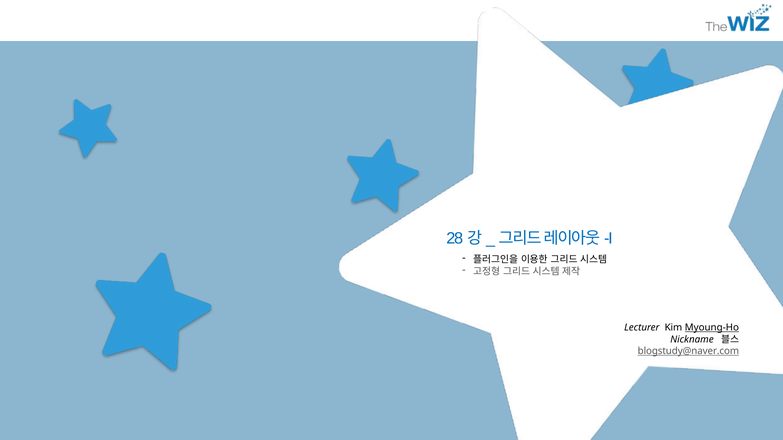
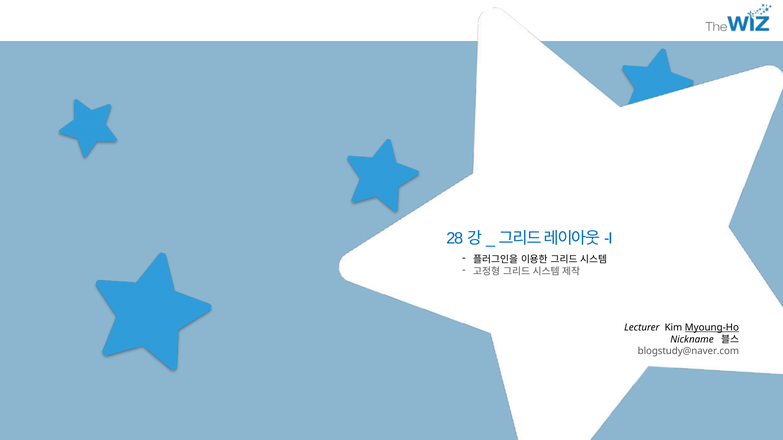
blogstudy@naver.com underline: present -> none (688, 351)
